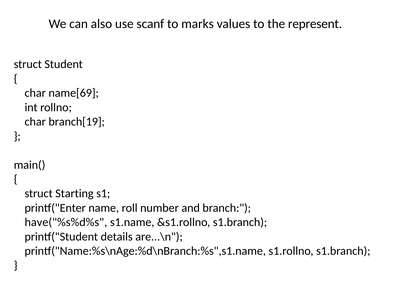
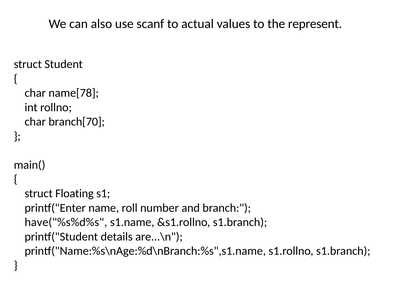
marks: marks -> actual (198, 24)
name[69: name[69 -> name[78 (74, 93)
branch[19: branch[19 -> branch[70 (77, 122)
Starting: Starting -> Floating (74, 194)
